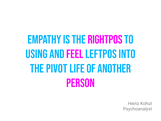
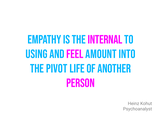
rightpos: rightpos -> internal (105, 39)
leftpos: leftpos -> amount (101, 54)
